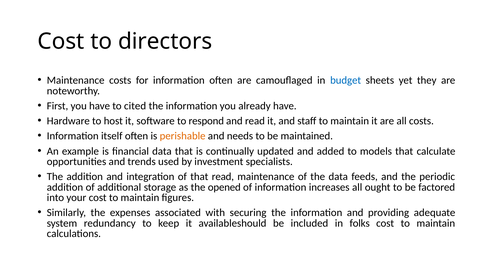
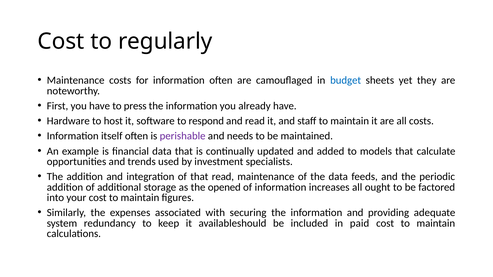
directors: directors -> regularly (165, 41)
cited: cited -> press (135, 106)
perishable colour: orange -> purple (183, 136)
folks: folks -> paid (360, 223)
